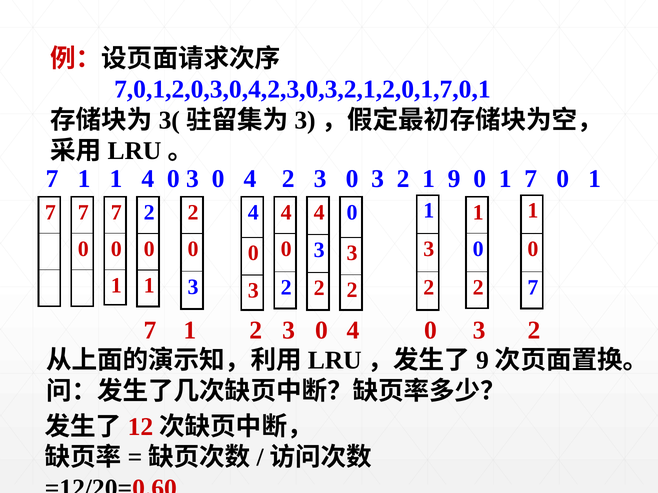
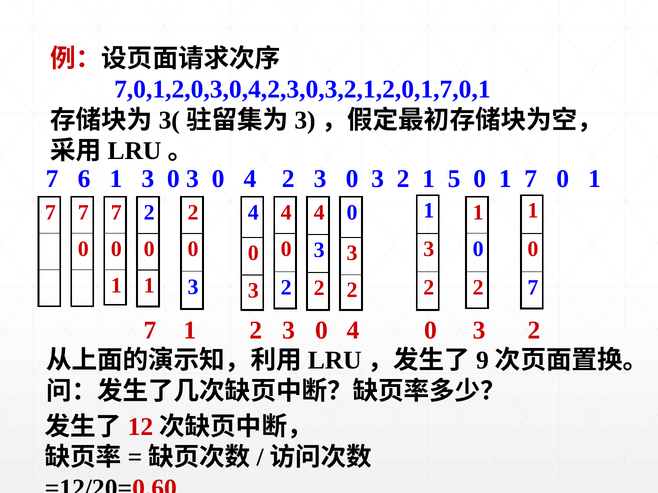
1: 1 -> 6 (84, 179)
4: 4 -> 3 (148, 179)
1 9: 9 -> 5 (454, 179)
